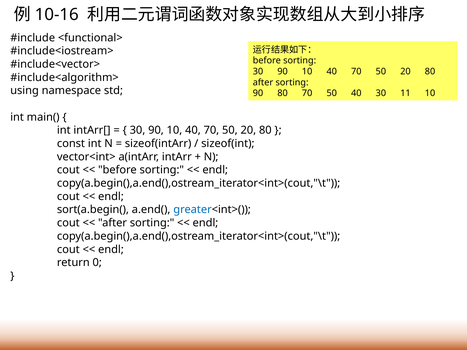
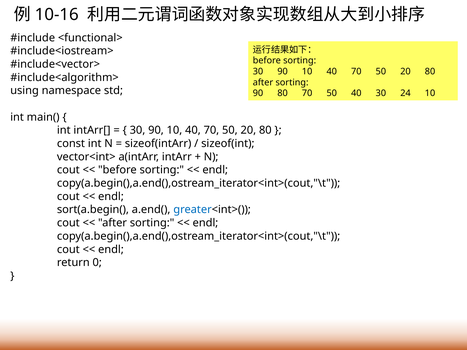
11: 11 -> 24 (405, 93)
